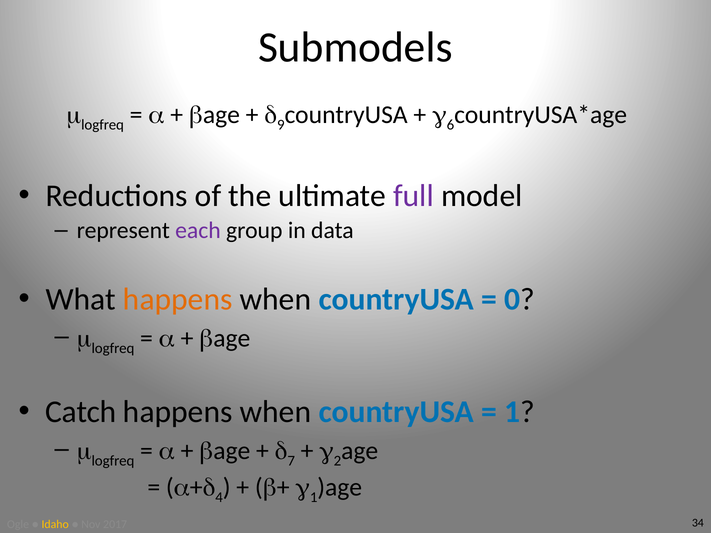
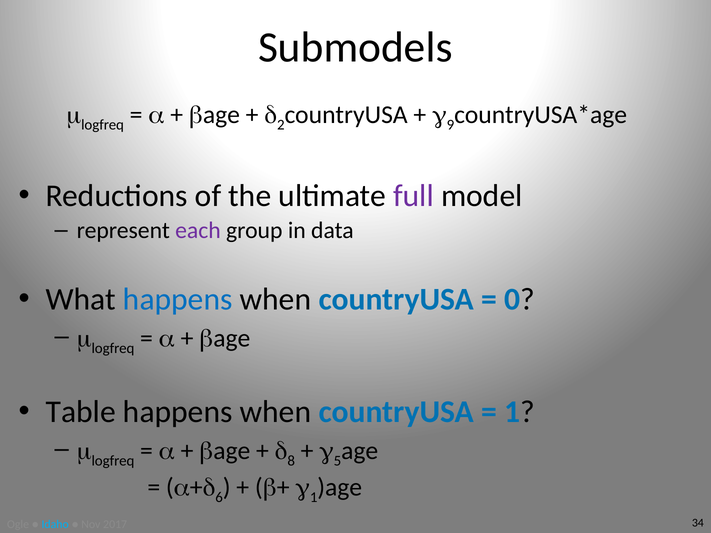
9: 9 -> 2 (281, 125)
6: 6 -> 9 (450, 125)
happens colour: orange -> blue (178, 299)
Catch: Catch -> Table (81, 412)
7: 7 -> 8 (291, 461)
2: 2 -> 5 (338, 461)
4: 4 -> 6 (219, 498)
Idaho colour: yellow -> light blue (55, 525)
